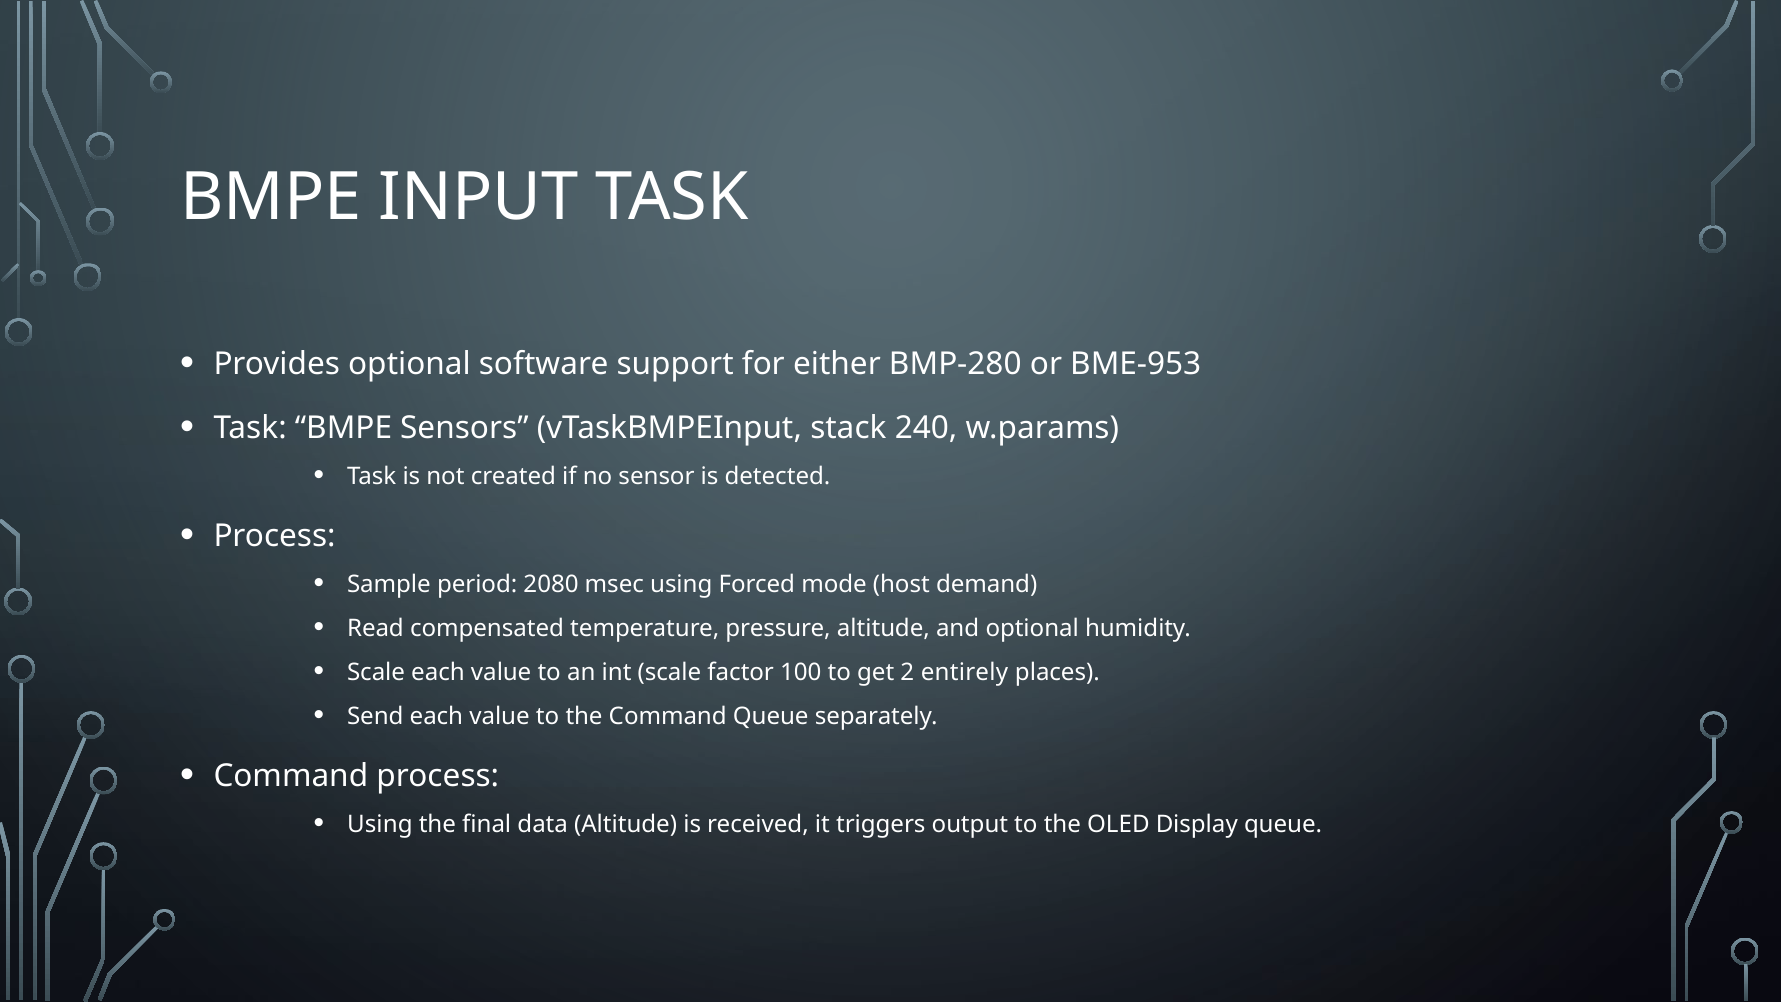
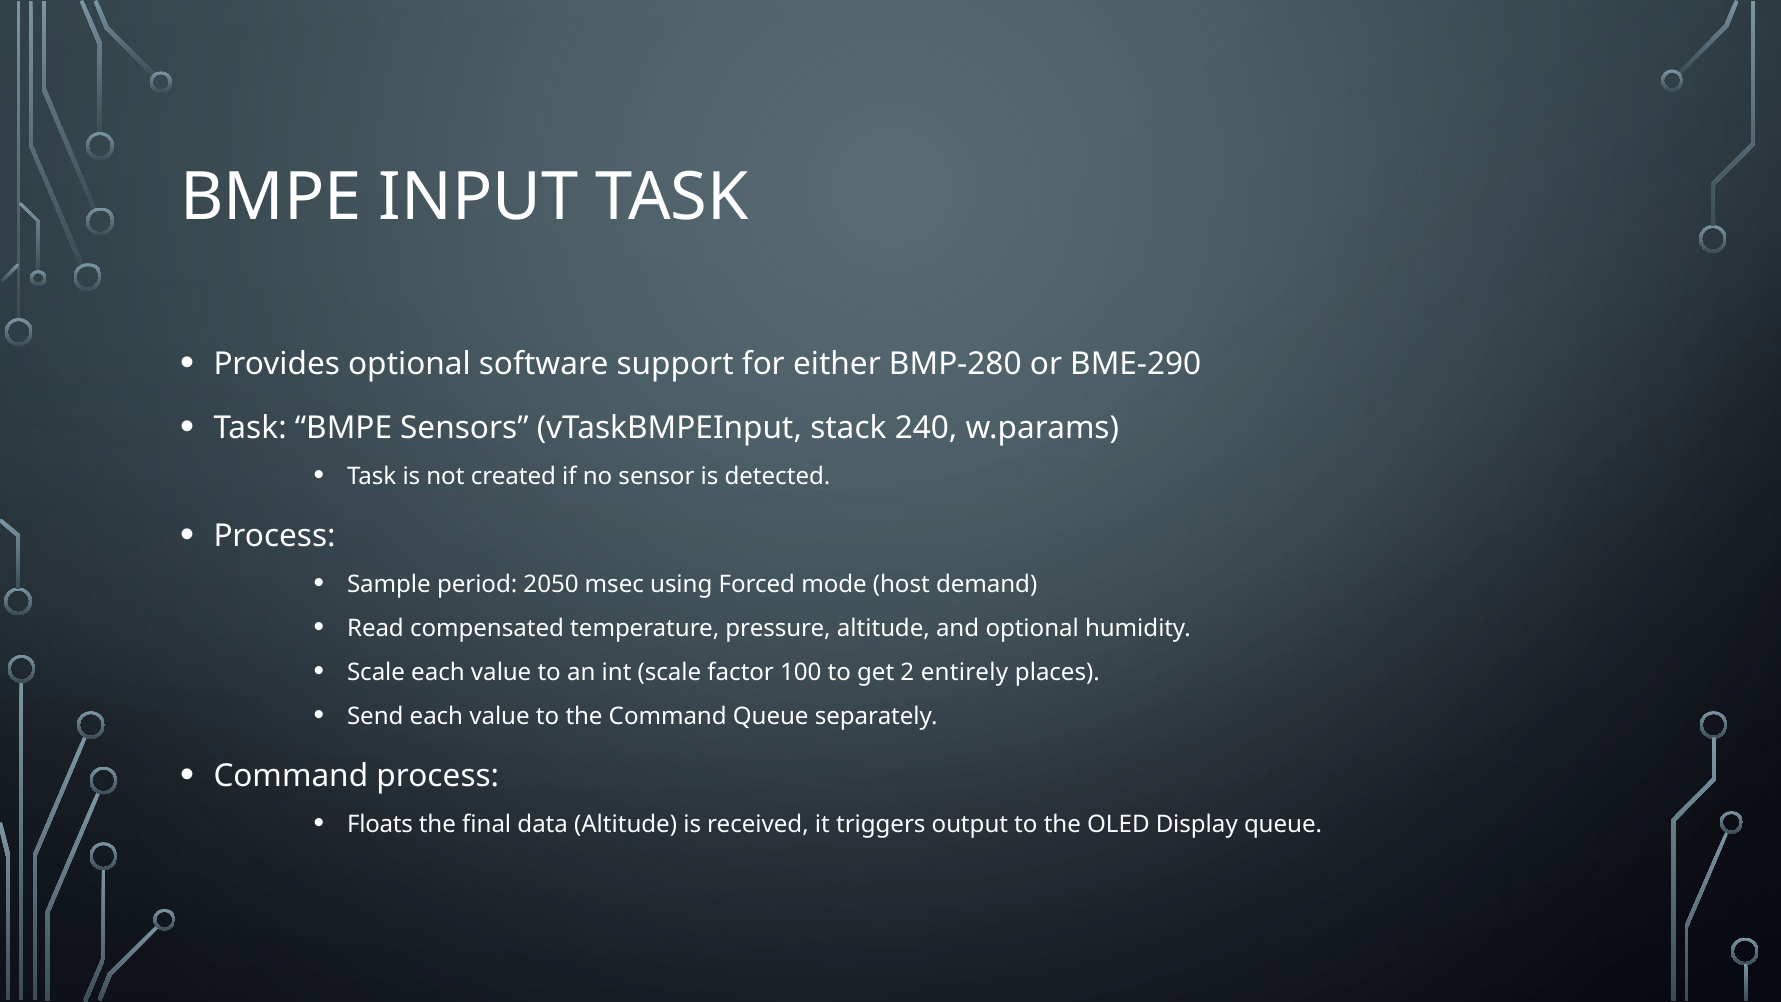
BME-953: BME-953 -> BME-290 (1136, 364)
2080: 2080 -> 2050 (551, 584)
Using: Using -> Floats (380, 824)
